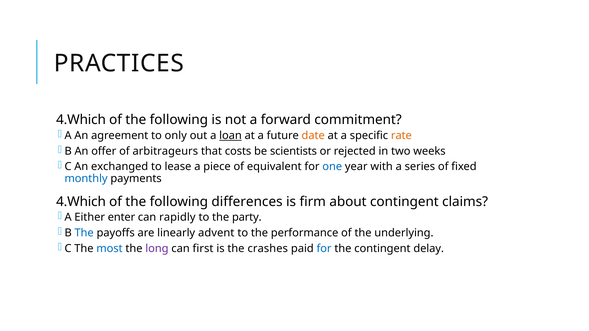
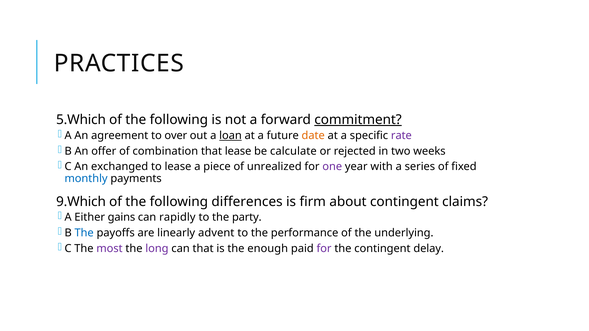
4.Which: 4.Which -> 5.Which (81, 120)
commitment underline: none -> present (358, 120)
only: only -> over (176, 136)
rate colour: orange -> purple (401, 136)
arbitrageurs: arbitrageurs -> combination (165, 151)
that costs: costs -> lease (238, 151)
scientists: scientists -> calculate (293, 151)
equivalent: equivalent -> unrealized (274, 167)
one colour: blue -> purple (332, 167)
4.Which: 4.Which -> 9.Which (81, 202)
enter: enter -> gains (121, 218)
most colour: blue -> purple (110, 249)
can first: first -> that (203, 249)
crashes: crashes -> enough (268, 249)
for colour: blue -> purple (324, 249)
